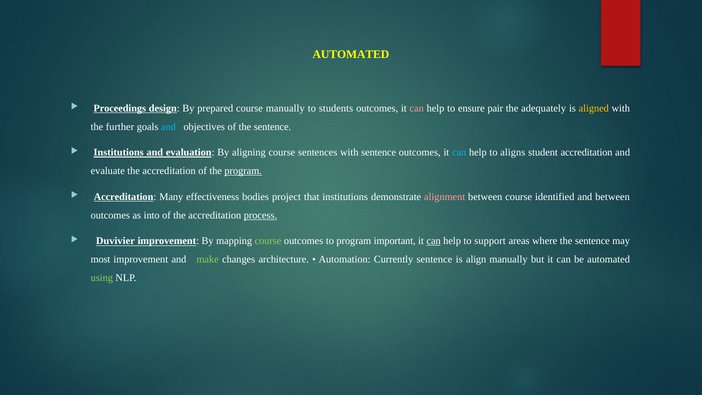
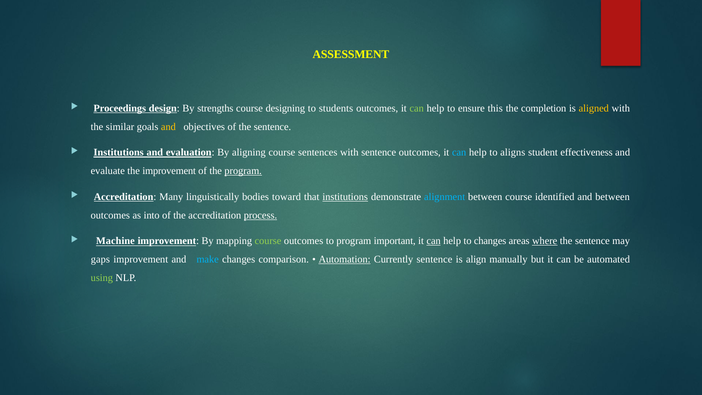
AUTOMATED: AUTOMATED -> ASSESSMENT (351, 55)
prepared: prepared -> strengths (215, 108)
course manually: manually -> designing (285, 108)
can colour: pink -> light green (417, 108)
pair: pair -> this (495, 108)
adequately: adequately -> completion (544, 108)
further: further -> similar (120, 127)
and colour: light blue -> yellow (168, 127)
student accreditation: accreditation -> effectiveness (587, 152)
evaluate the accreditation: accreditation -> improvement (169, 171)
effectiveness: effectiveness -> linguistically (213, 197)
project: project -> toward (286, 197)
institutions underline: none -> present (345, 197)
alignment colour: pink -> light blue (445, 197)
Duvivier: Duvivier -> Machine (115, 241)
to support: support -> changes (490, 241)
where underline: none -> present (545, 241)
most: most -> gaps (100, 259)
make colour: light green -> light blue (208, 259)
architecture: architecture -> comparison (284, 259)
Automation underline: none -> present (345, 259)
